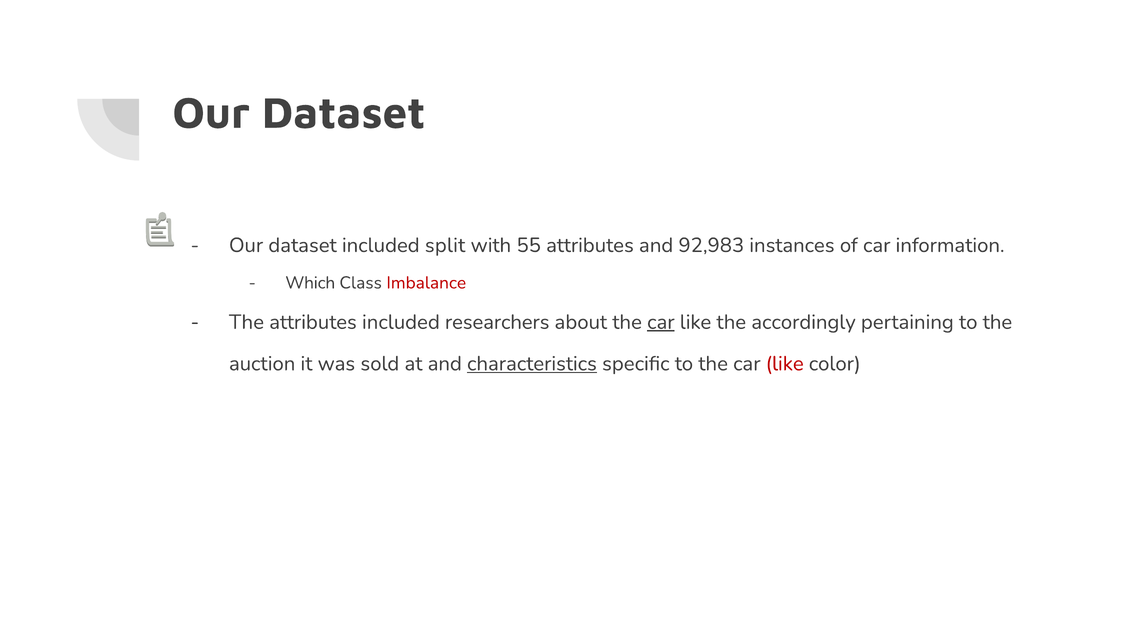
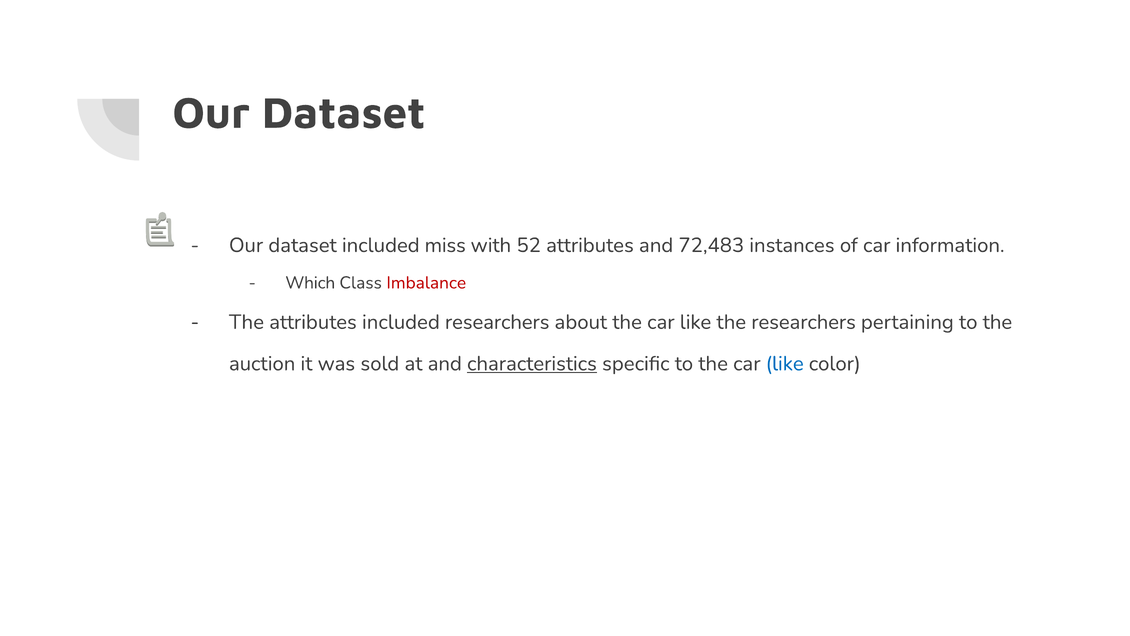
split: split -> miss (445, 245)
55: 55 -> 52 (529, 245)
92,983: 92,983 -> 72,483 (711, 245)
car underline: present -> none (661, 322)
the accordingly: accordingly -> researchers (804, 322)
like colour: red -> blue (785, 363)
